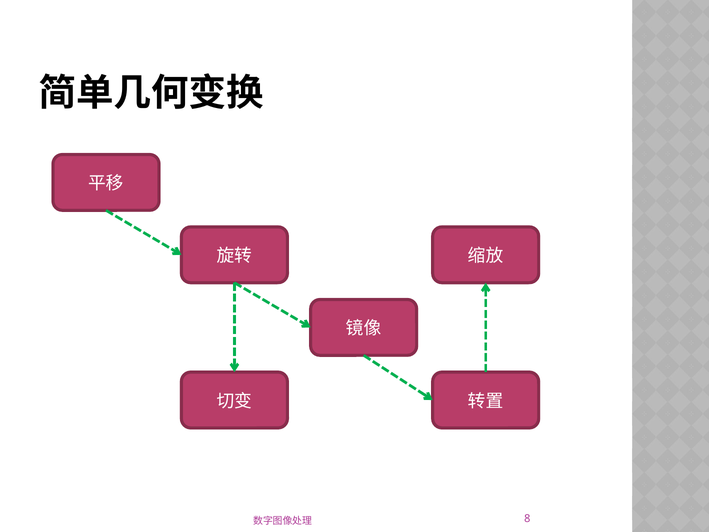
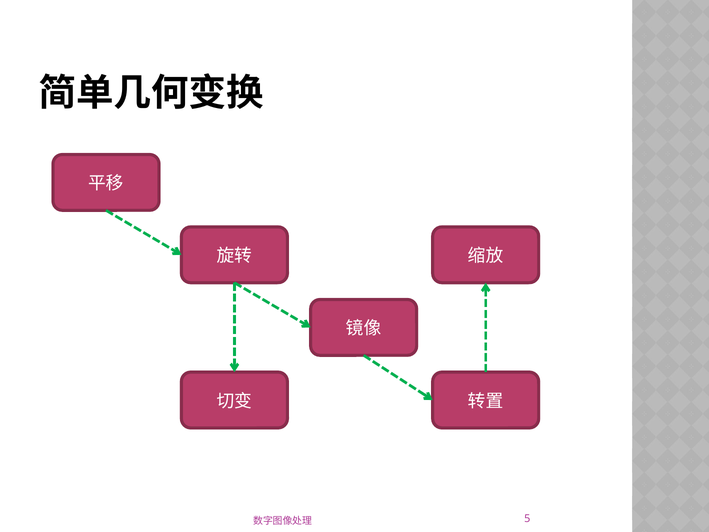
8: 8 -> 5 (527, 519)
